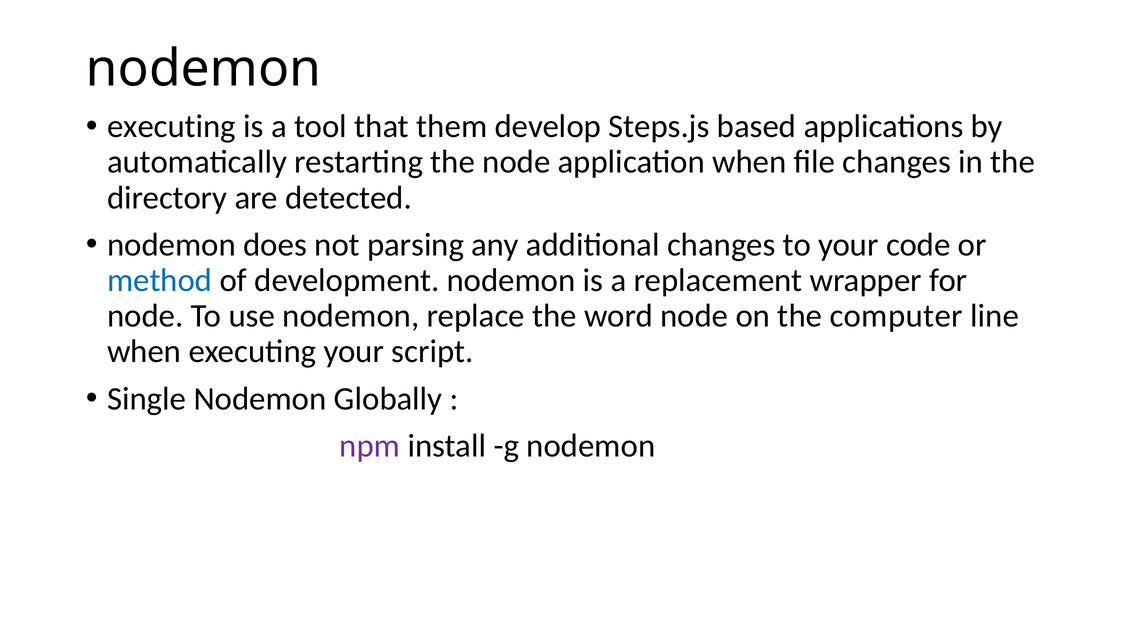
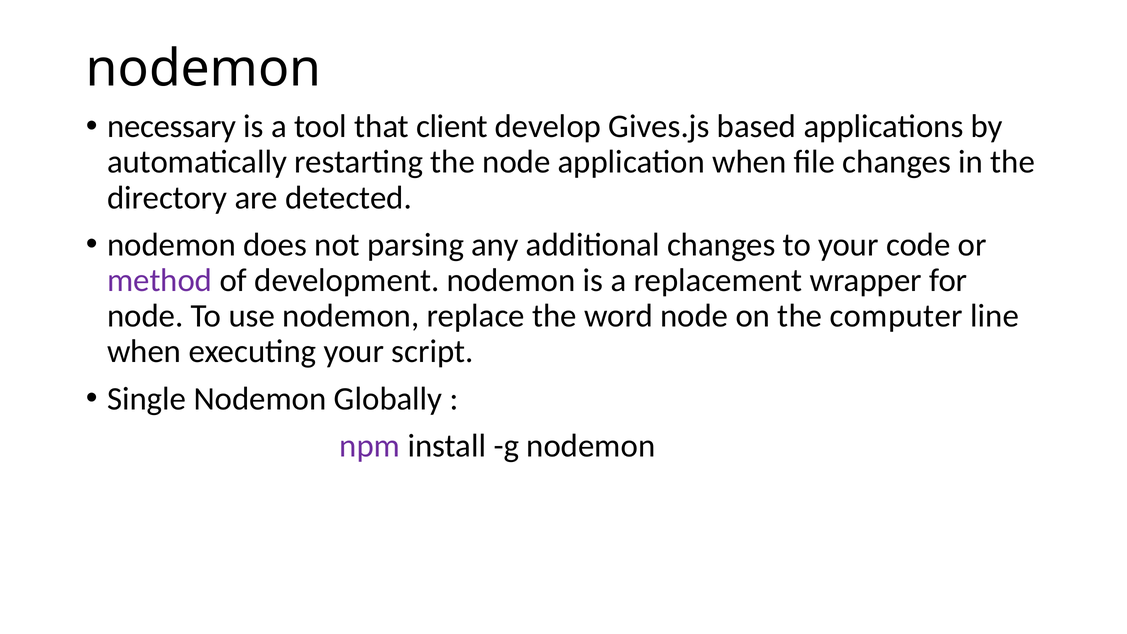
executing: executing -> necessary (172, 127)
them: them -> client (452, 127)
Steps.js: Steps.js -> Gives.js (659, 127)
method colour: blue -> purple (160, 280)
